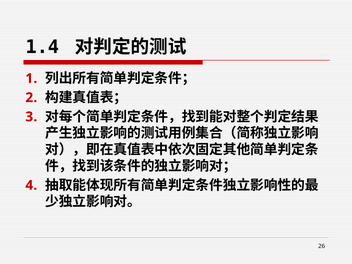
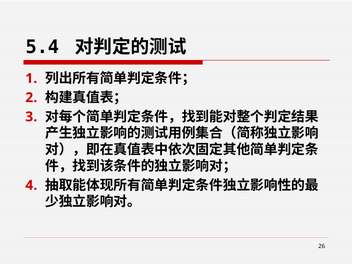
1.4: 1.4 -> 5.4 (42, 47)
